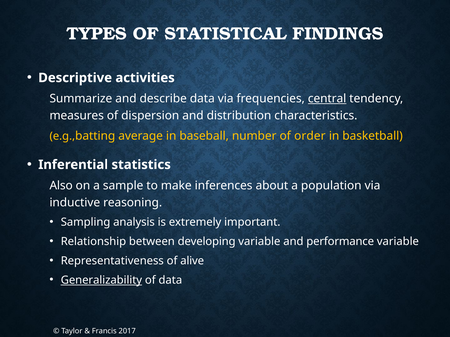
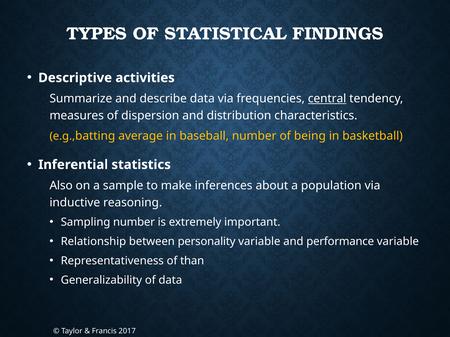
order: order -> being (310, 136)
Sampling analysis: analysis -> number (134, 222)
developing: developing -> personality (207, 242)
alive: alive -> than (192, 261)
Generalizability underline: present -> none (101, 280)
